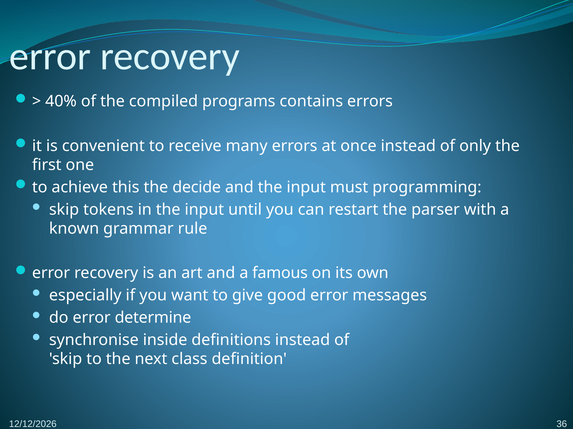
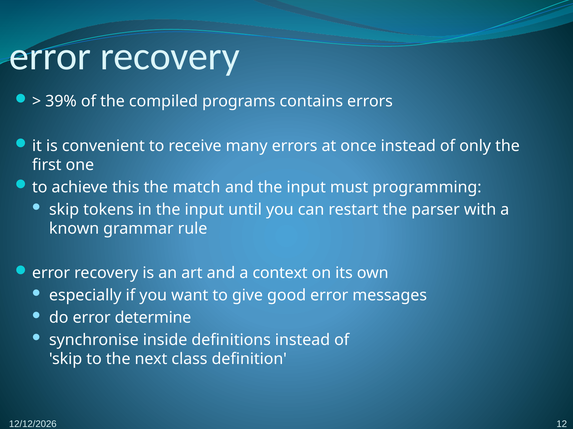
40%: 40% -> 39% (61, 102)
decide: decide -> match (197, 188)
famous: famous -> context (280, 274)
36: 36 -> 12 (562, 425)
